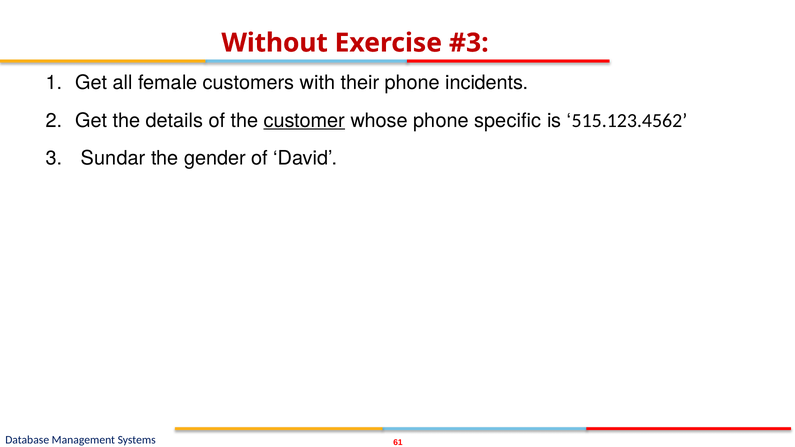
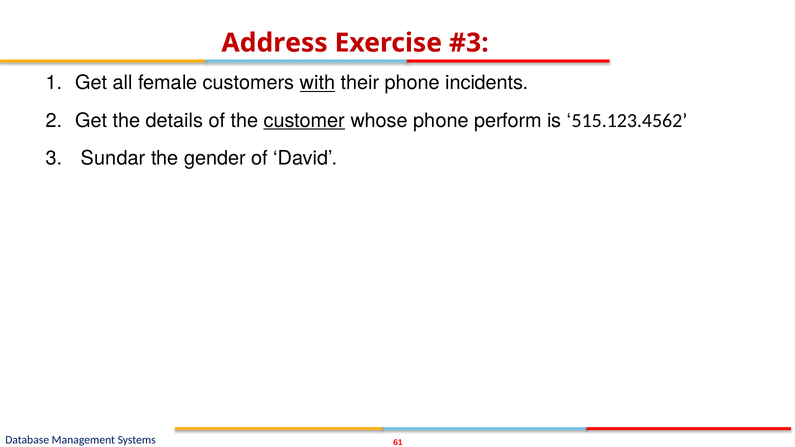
Without: Without -> Address (275, 43)
with underline: none -> present (318, 83)
specific: specific -> perform (508, 121)
